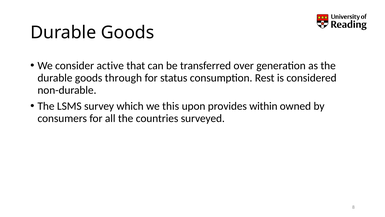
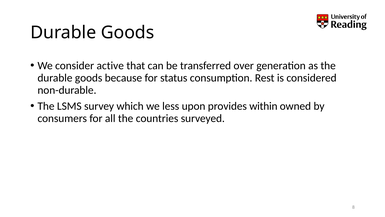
through: through -> because (123, 78)
this: this -> less (171, 106)
